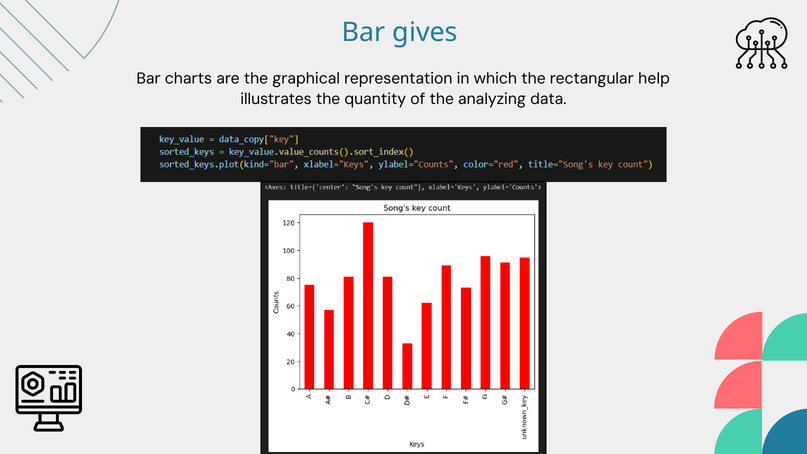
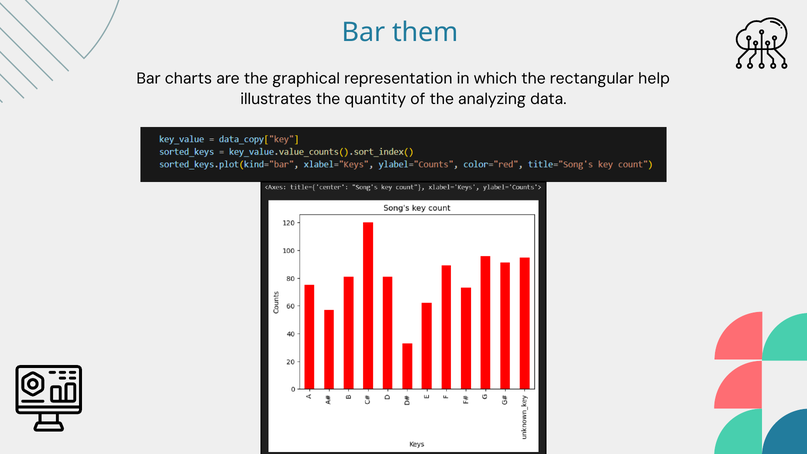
gives: gives -> them (425, 32)
